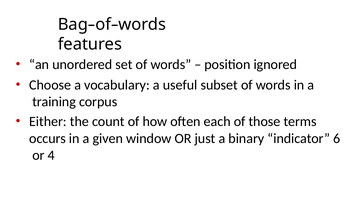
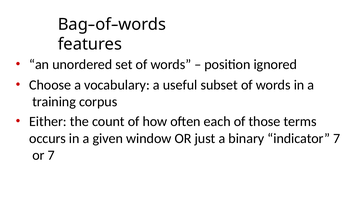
indicator 6: 6 -> 7 (337, 138)
or 4: 4 -> 7 (51, 155)
